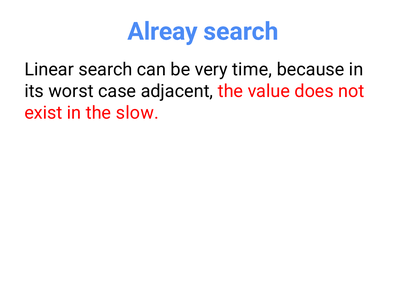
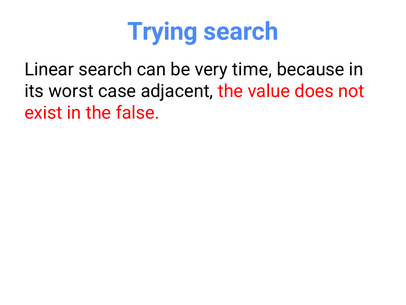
Alreay: Alreay -> Trying (162, 31)
slow: slow -> false (138, 113)
